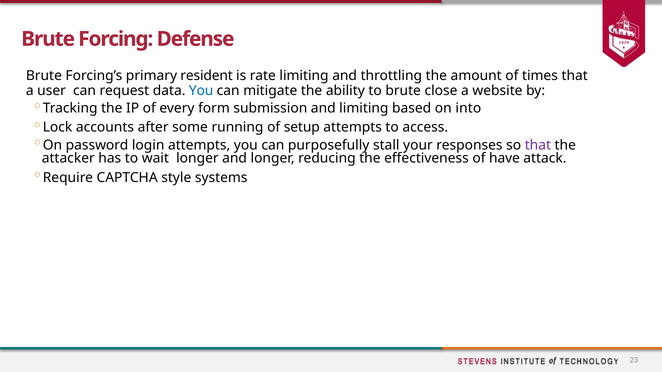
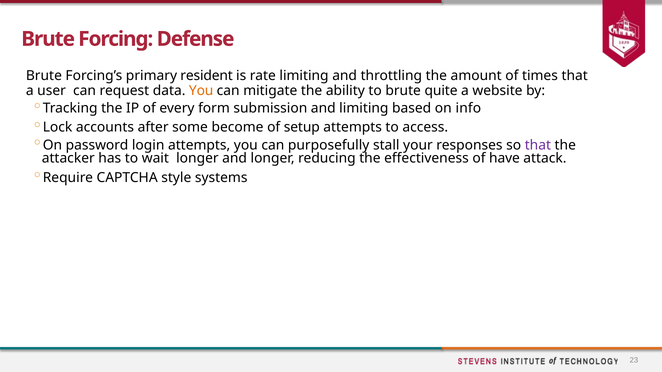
You colour: blue -> orange (201, 91)
close: close -> quite (441, 91)
into: into -> info (468, 108)
running: running -> become (238, 128)
